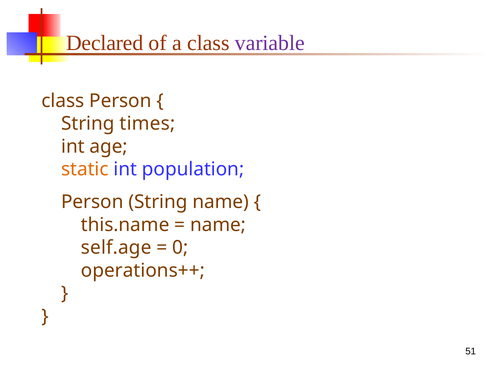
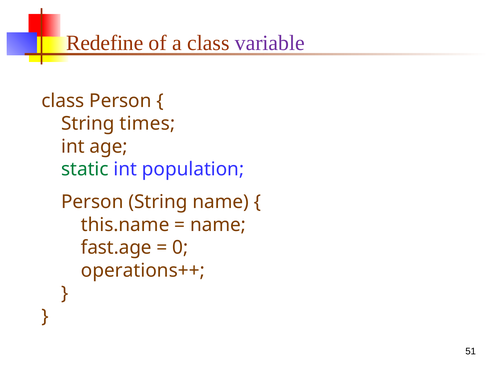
Declared: Declared -> Redefine (105, 43)
static colour: orange -> green (85, 169)
self.age: self.age -> fast.age (116, 247)
